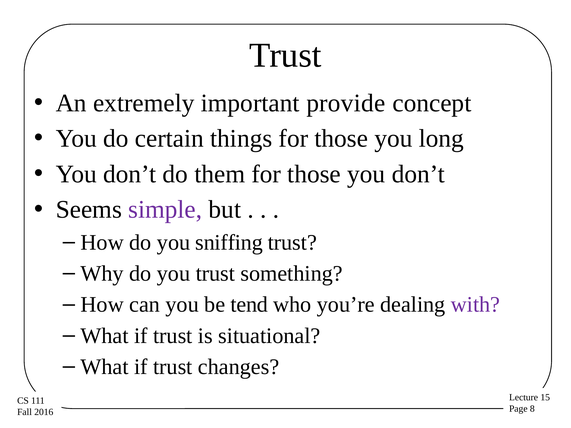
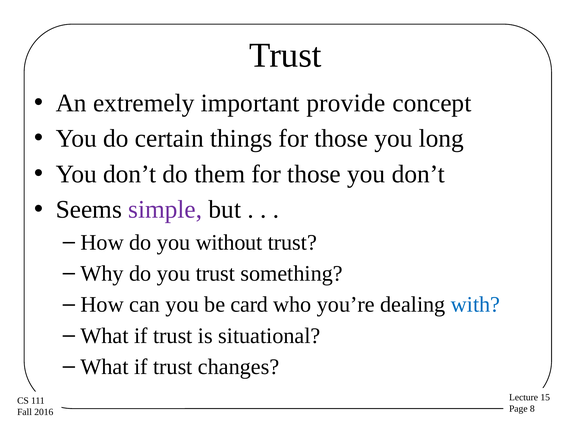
sniffing: sniffing -> without (229, 243)
tend: tend -> card (249, 305)
with colour: purple -> blue (476, 305)
